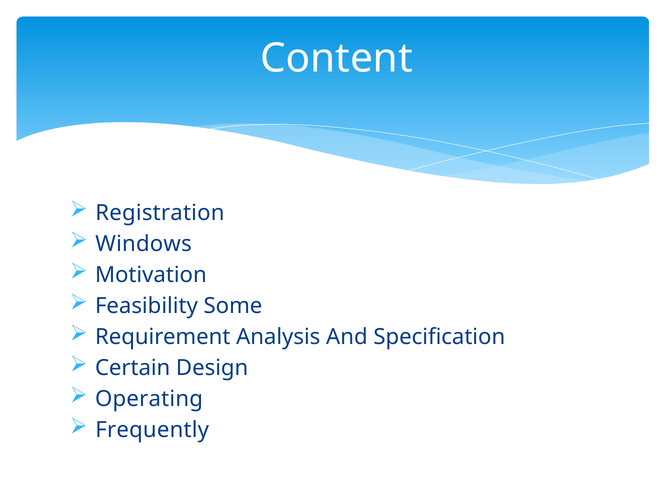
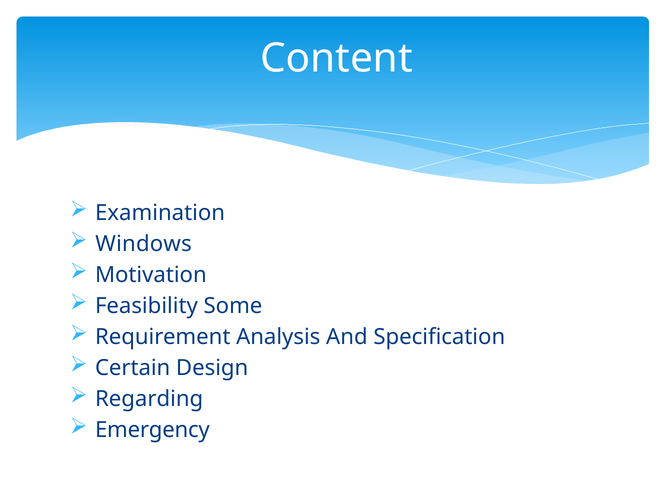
Registration: Registration -> Examination (160, 213)
Operating: Operating -> Regarding (149, 399)
Frequently: Frequently -> Emergency (152, 430)
